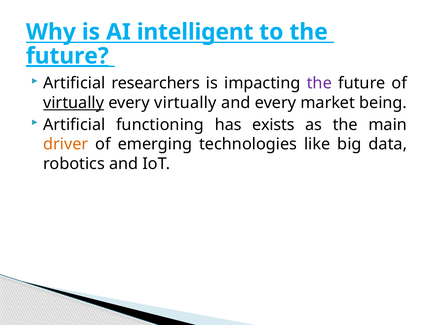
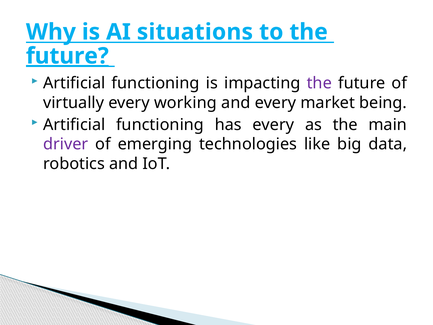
intelligent: intelligent -> situations (195, 32)
researchers: researchers -> functioning (156, 83)
virtually underline: present -> none (74, 103)
every virtually: virtually -> working (185, 103)
has exists: exists -> every (273, 125)
driver colour: orange -> purple (66, 144)
